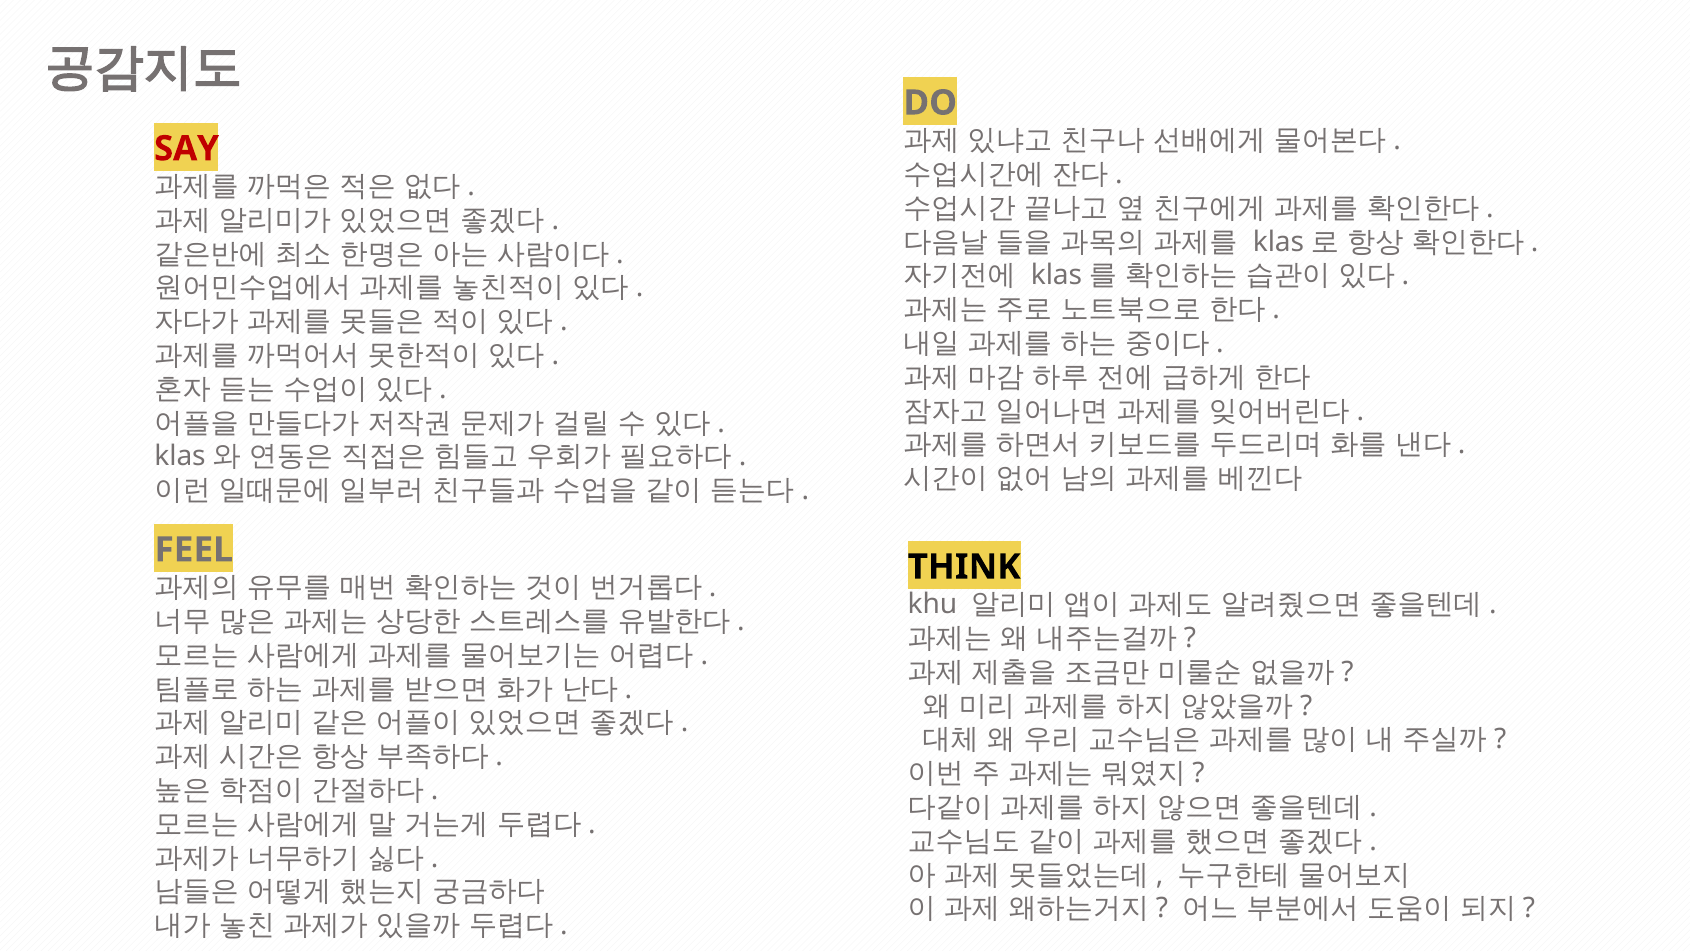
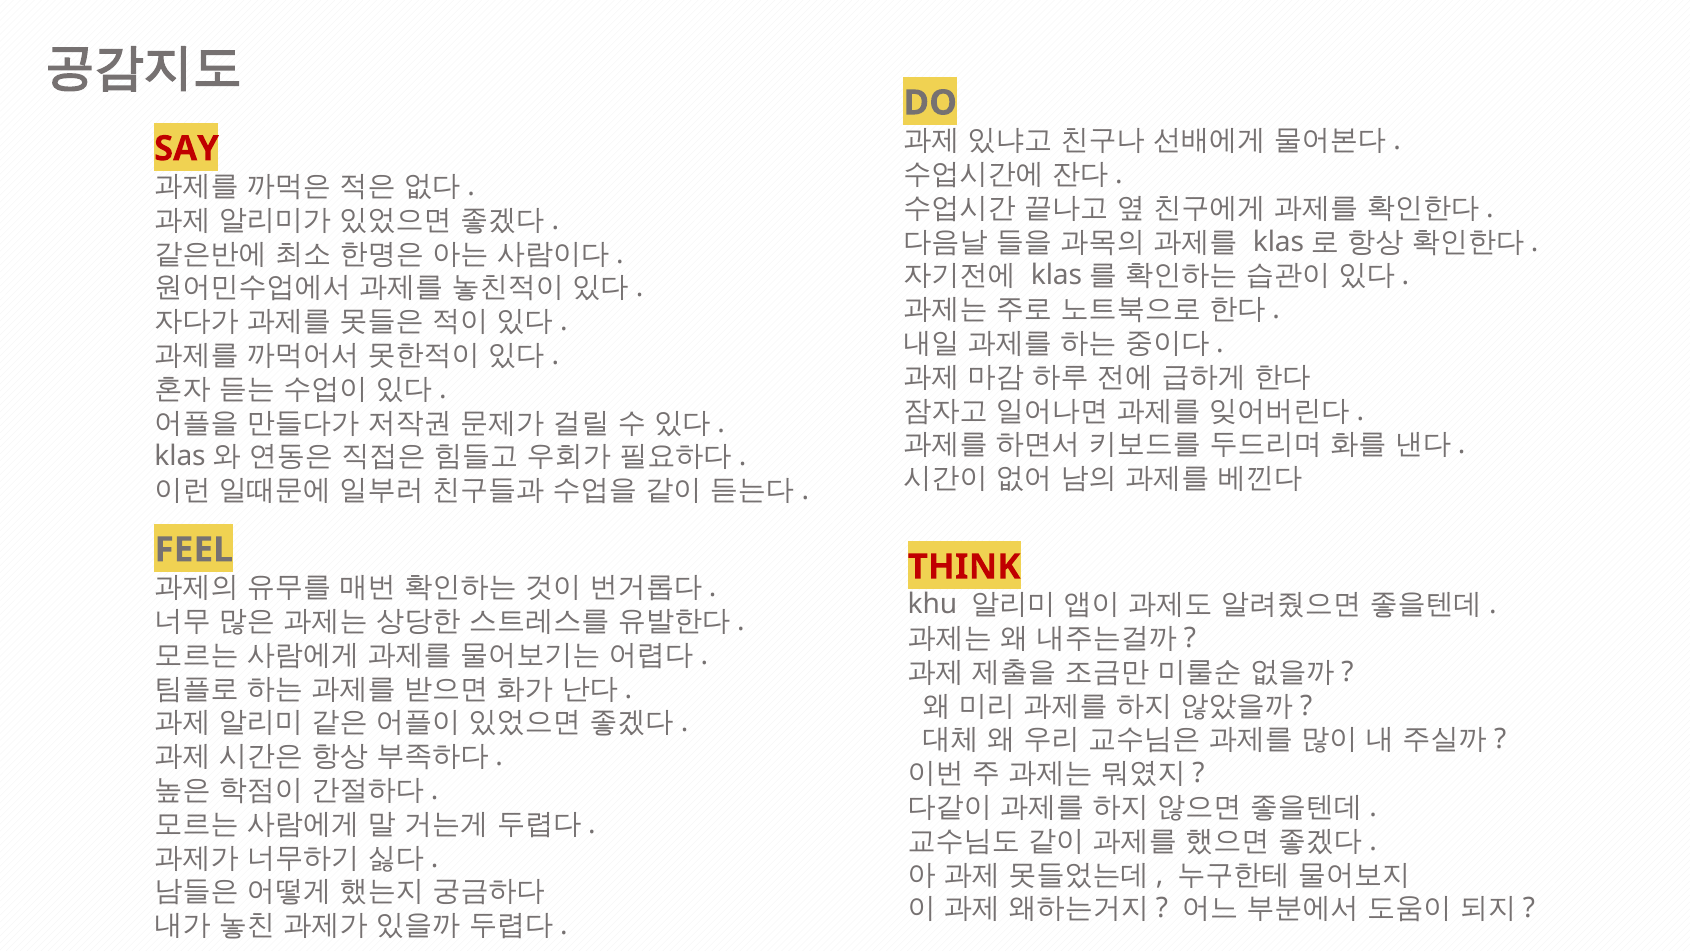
THINK colour: black -> red (964, 567)
